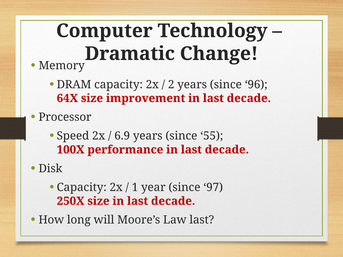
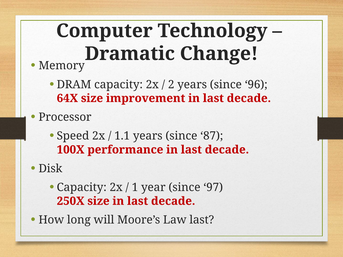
6.9: 6.9 -> 1.1 (122, 136)
55: 55 -> 87 (212, 136)
